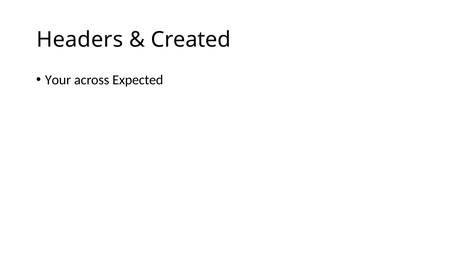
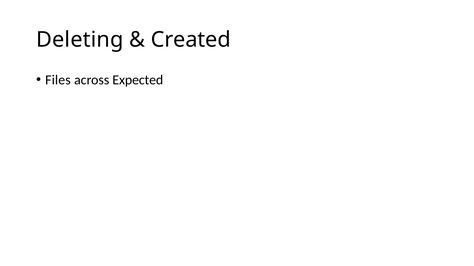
Headers: Headers -> Deleting (80, 40)
Your: Your -> Files (58, 80)
